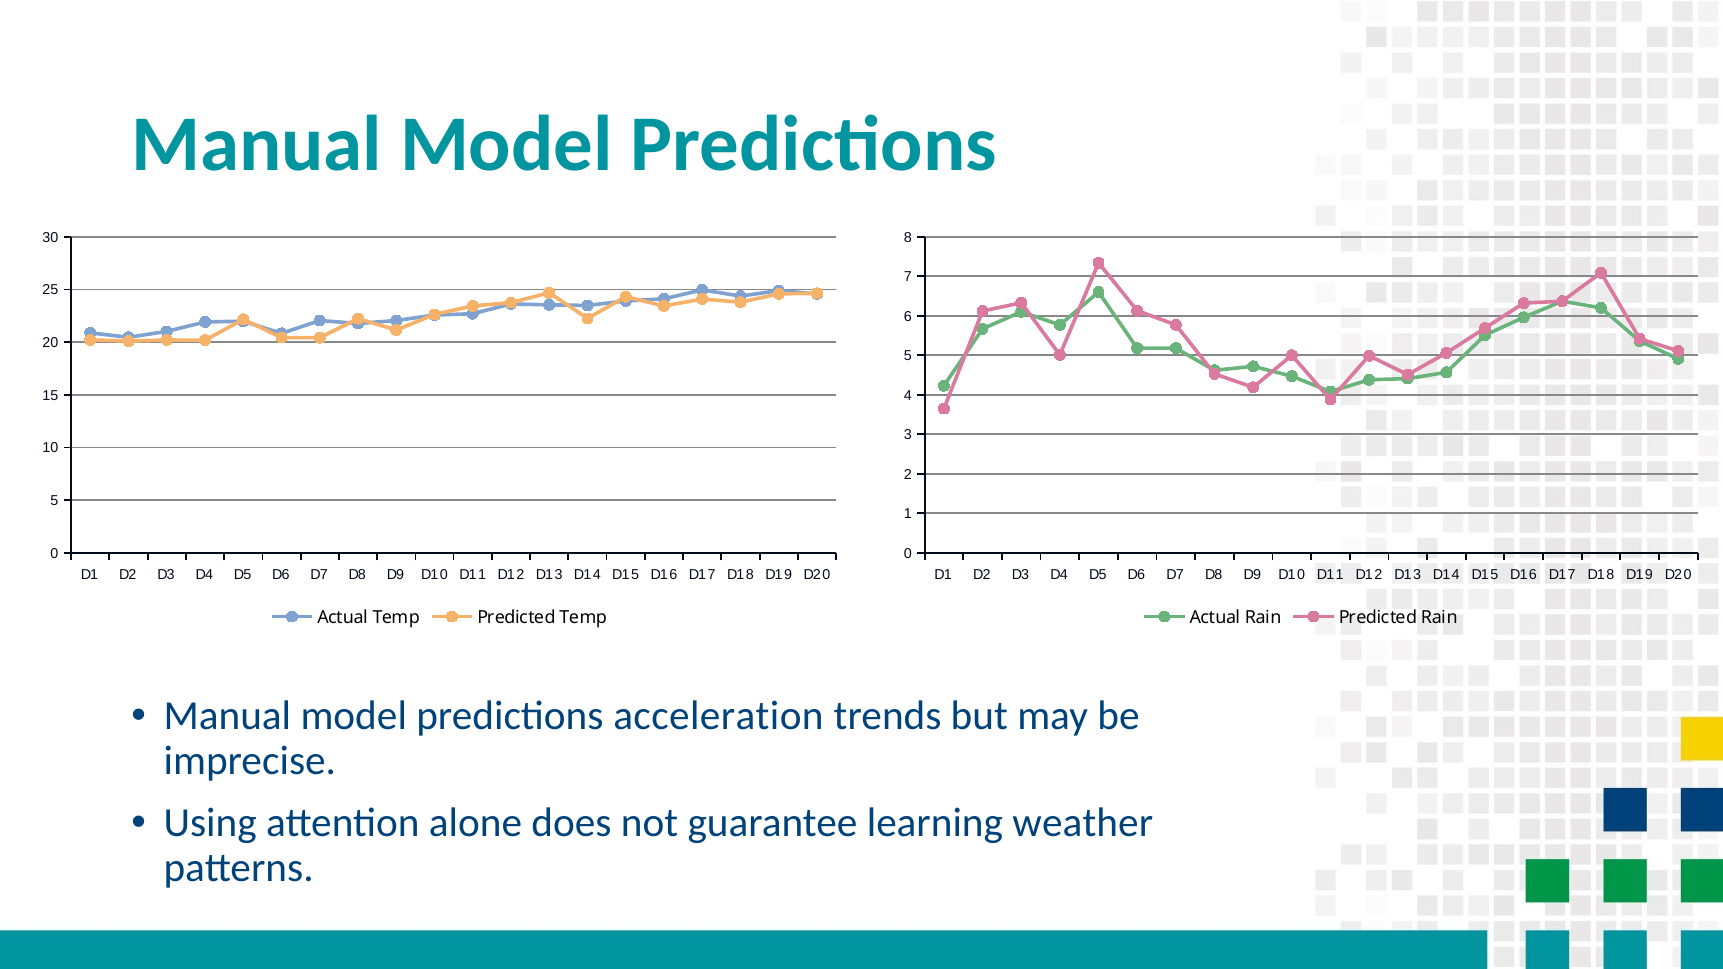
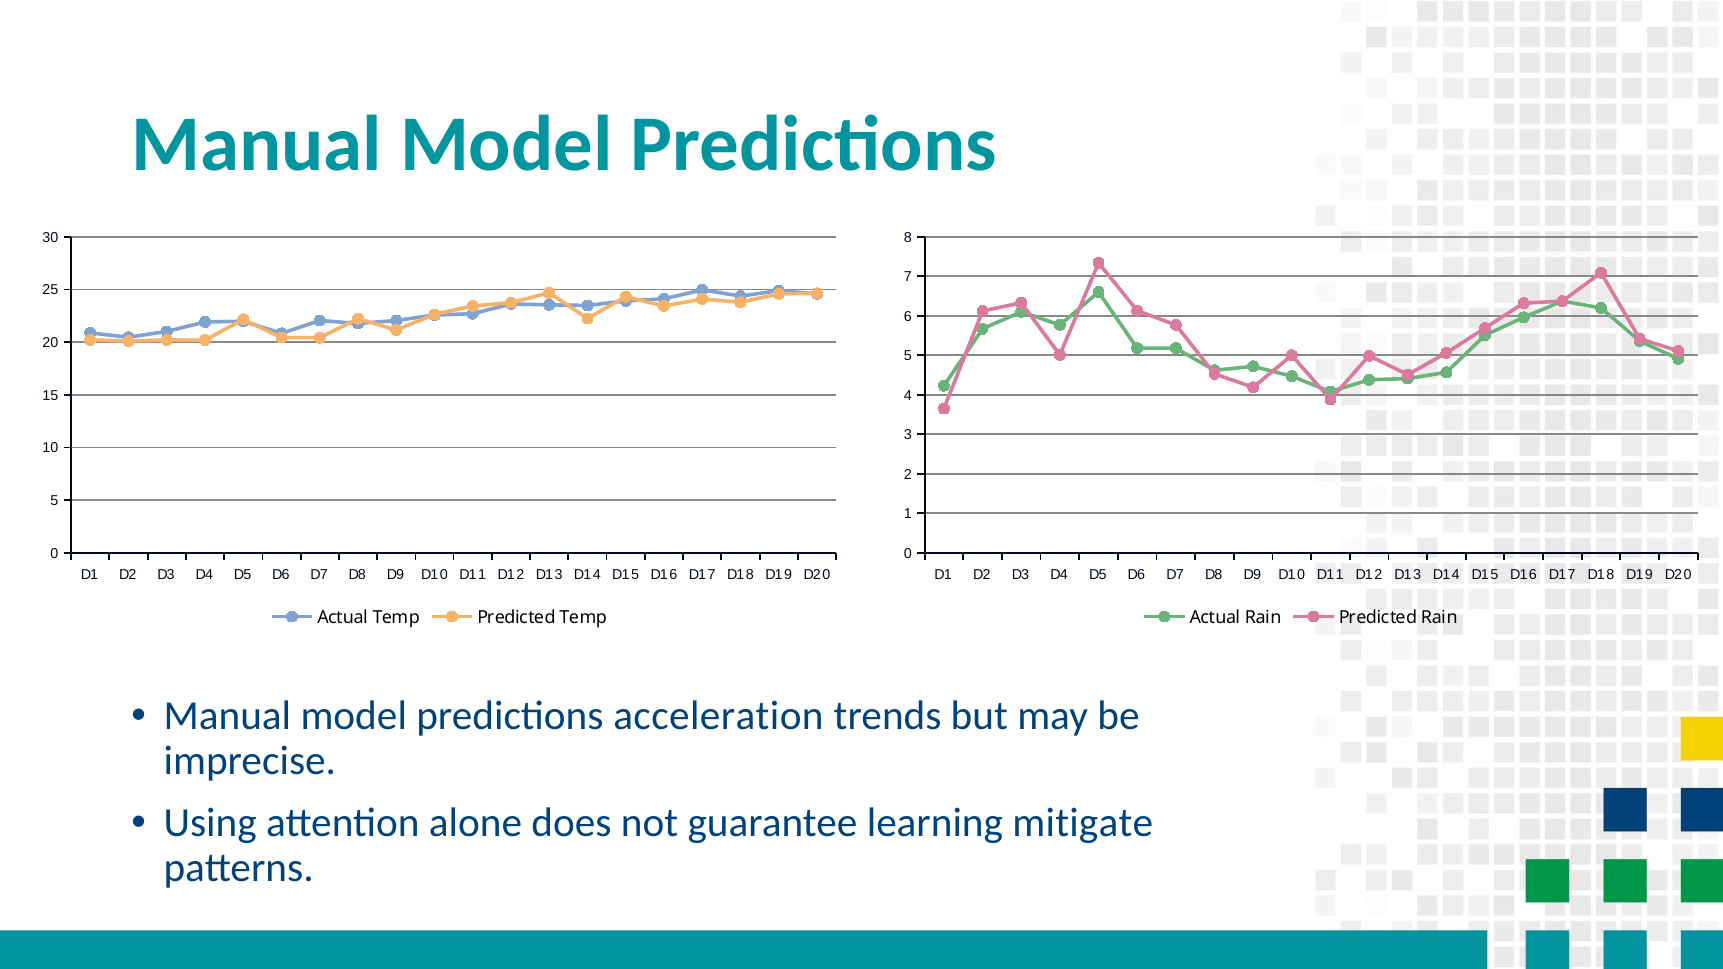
weather: weather -> mitigate (1083, 823)
